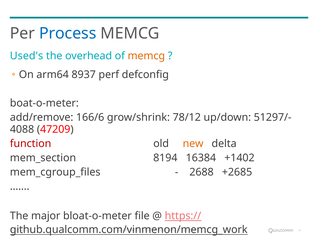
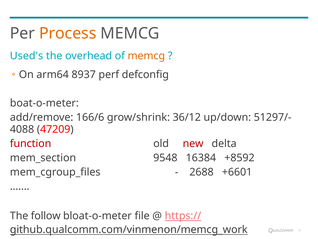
Process colour: blue -> orange (68, 33)
78/12: 78/12 -> 36/12 (187, 117)
new colour: orange -> red (193, 143)
8194: 8194 -> 9548 (165, 158)
+1402: +1402 -> +8592 (239, 158)
+2685: +2685 -> +6601 (237, 172)
major: major -> follow (46, 215)
